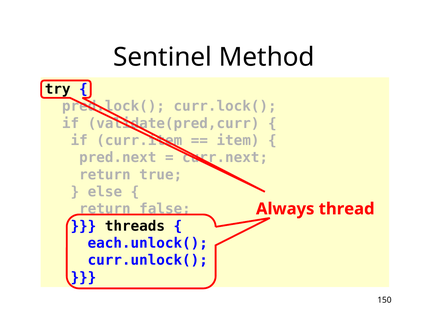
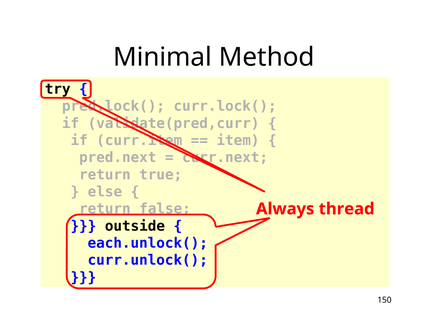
Sentinel: Sentinel -> Minimal (163, 57)
threads: threads -> outside (135, 226)
